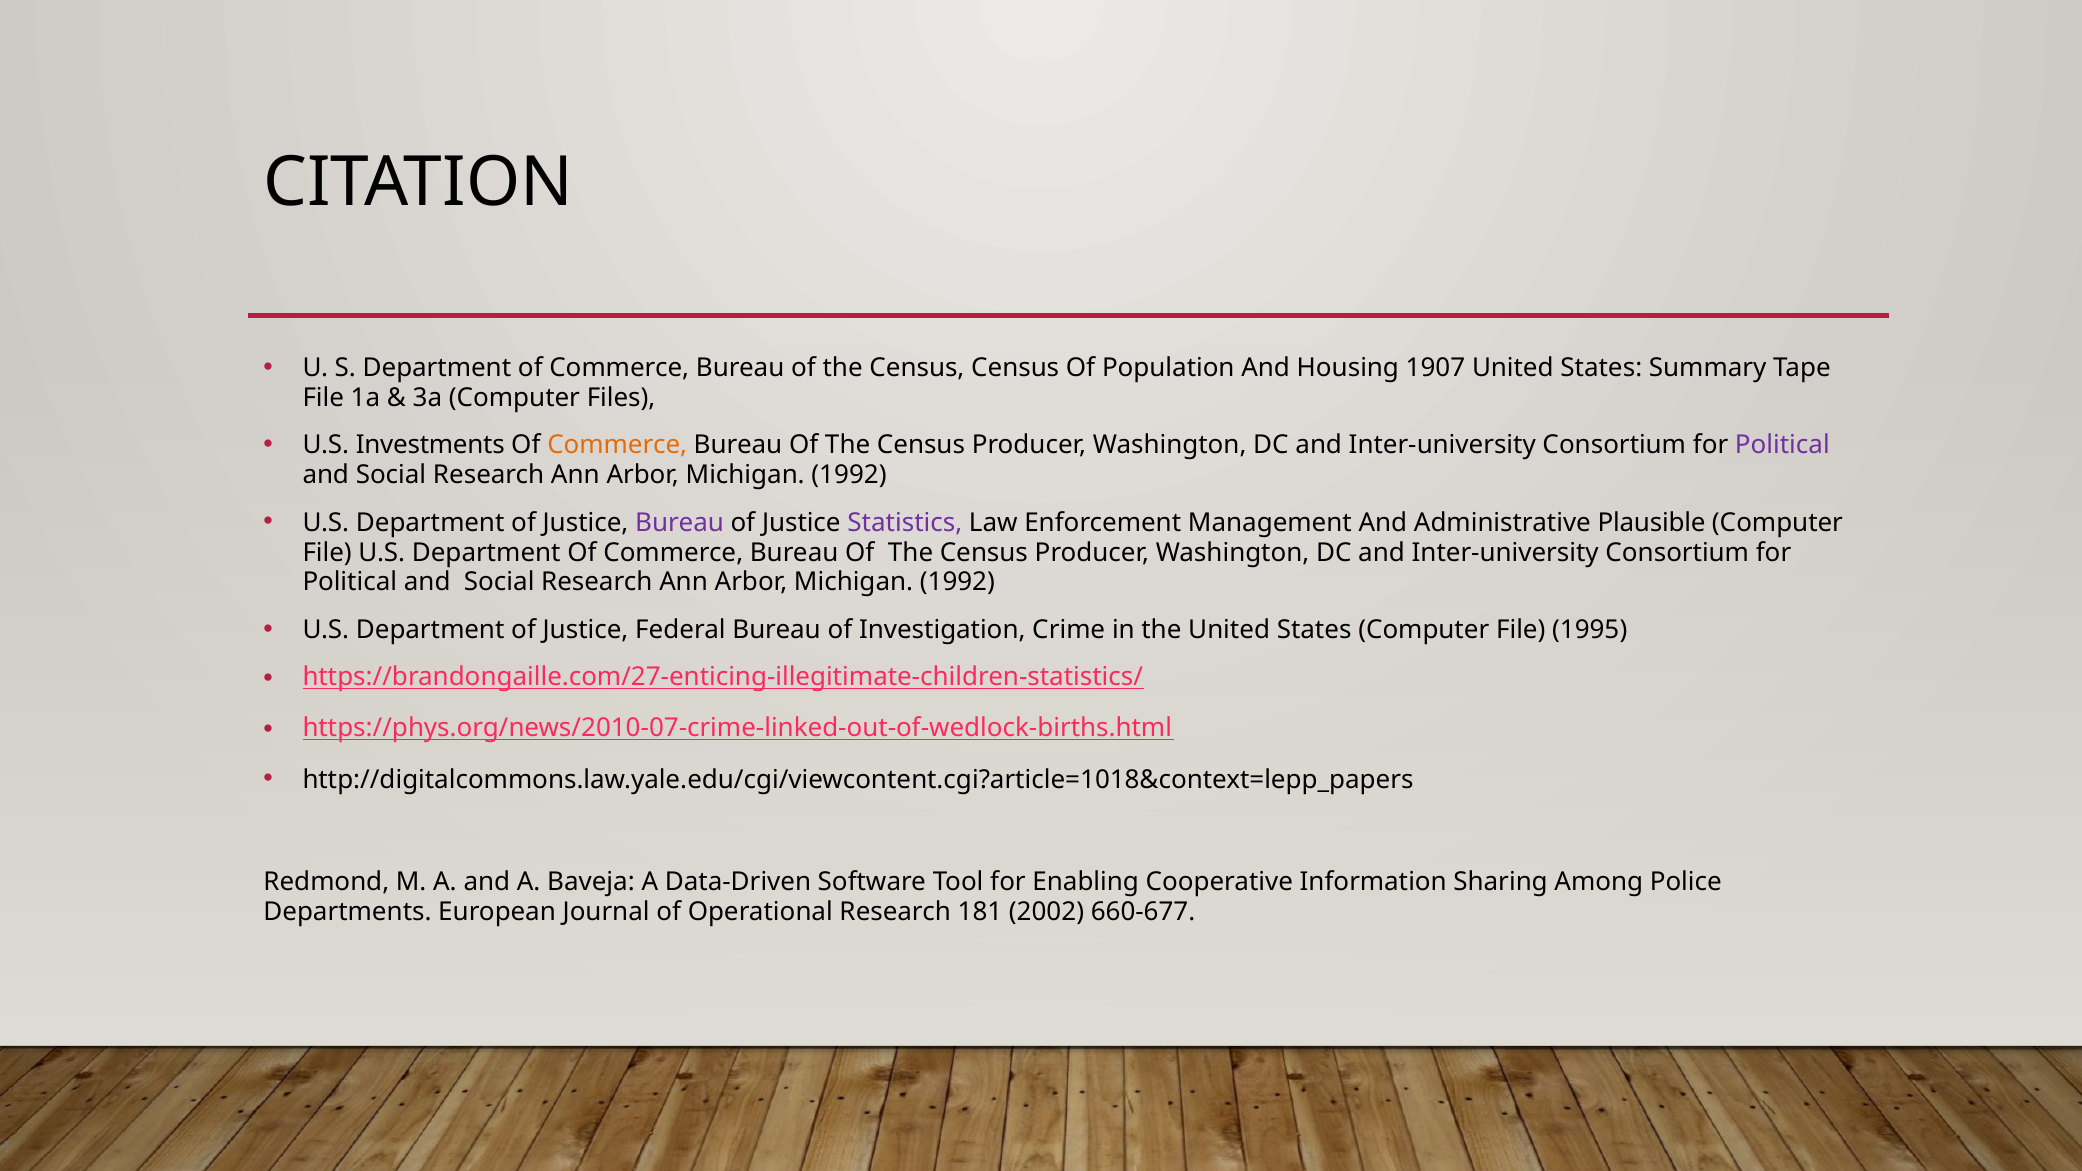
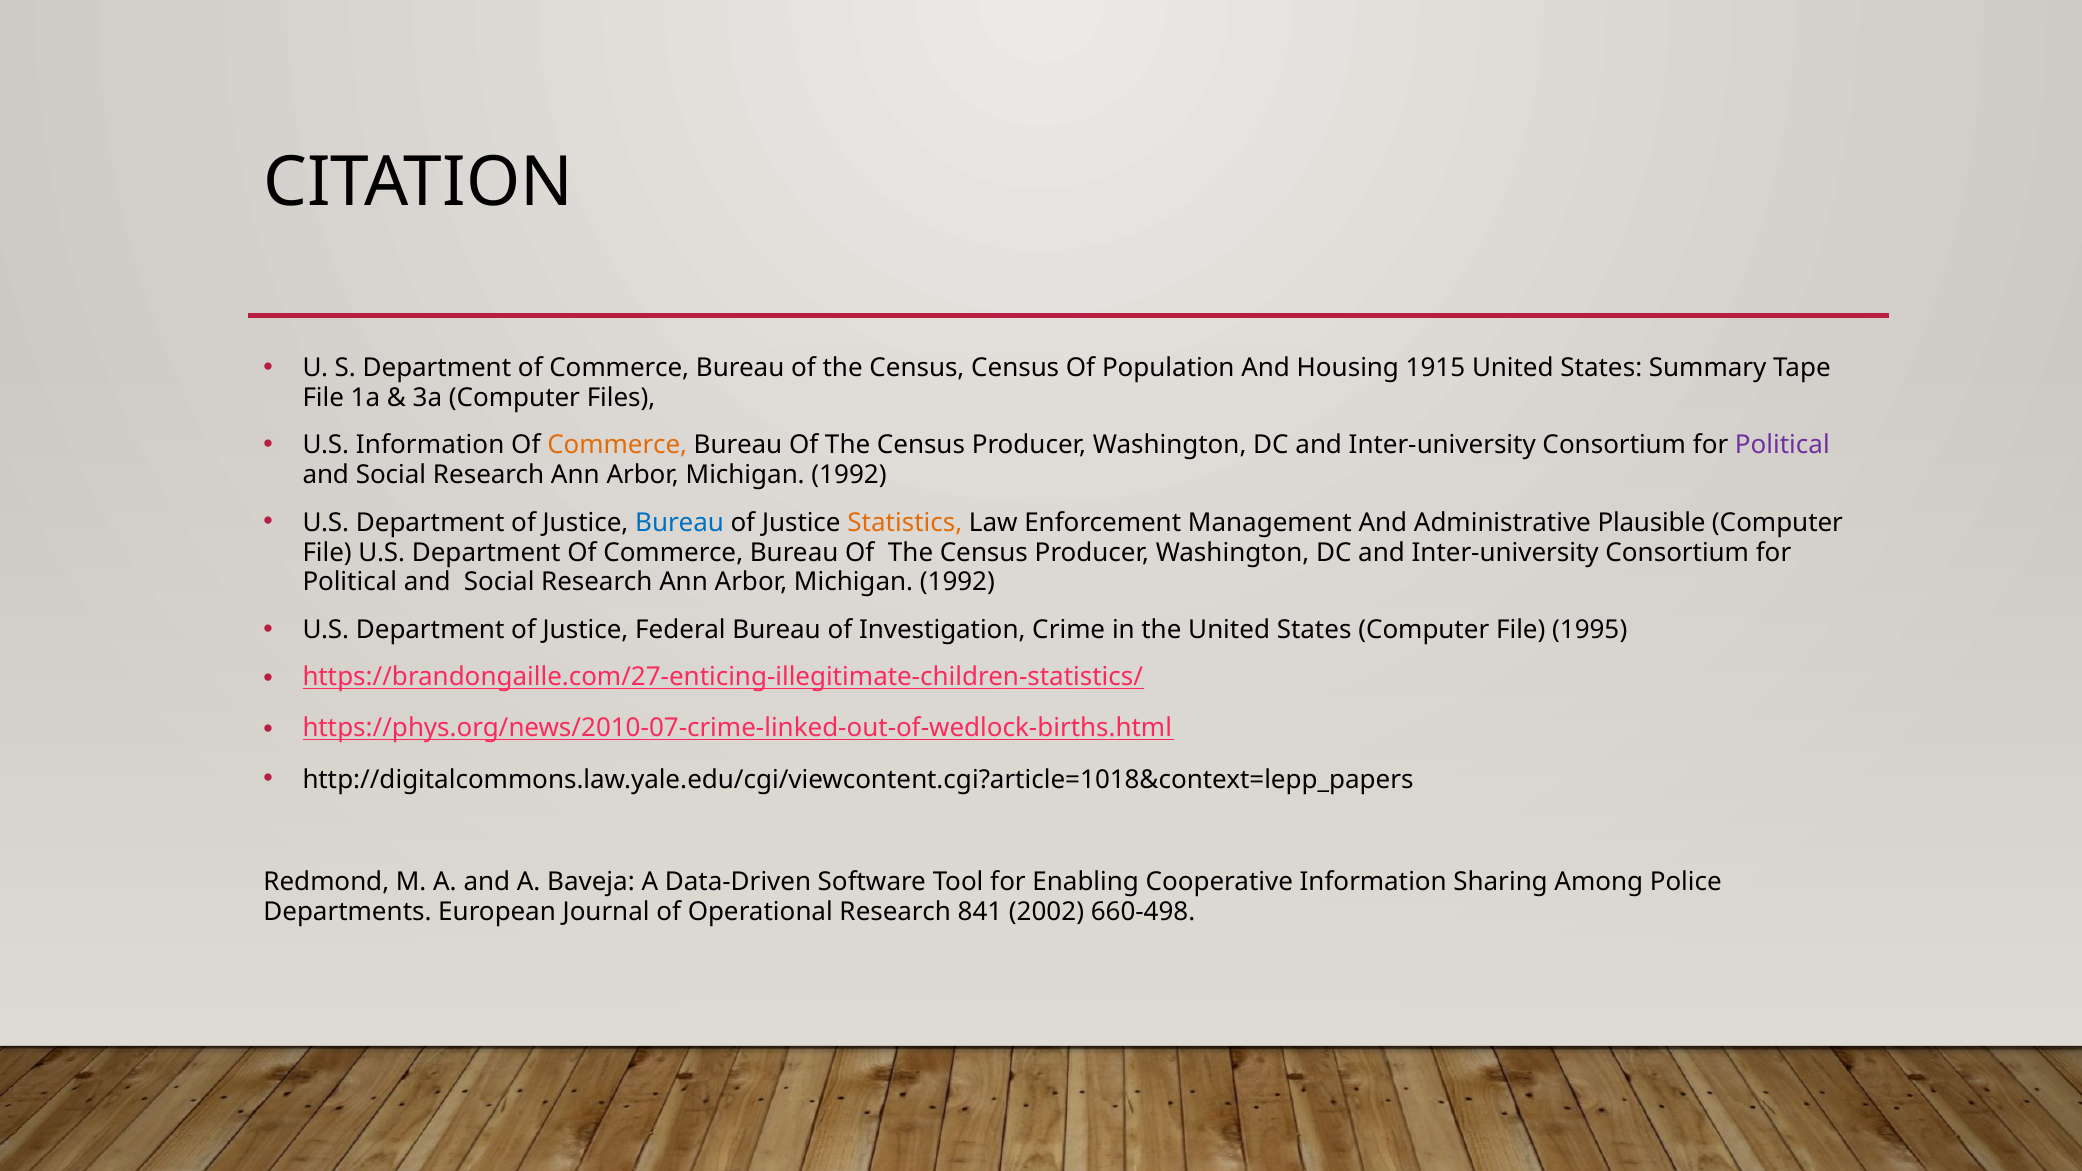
1907: 1907 -> 1915 (1435, 368)
U.S Investments: Investments -> Information (430, 445)
Bureau colour: purple -> blue (680, 523)
Statistics colour: purple -> orange (905, 523)
181: 181 -> 841 (980, 912)
660-677: 660-677 -> 660-498 (1143, 912)
